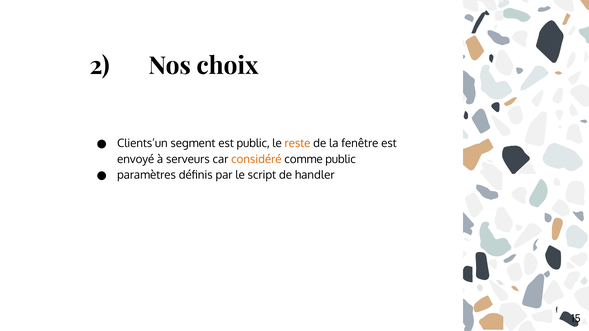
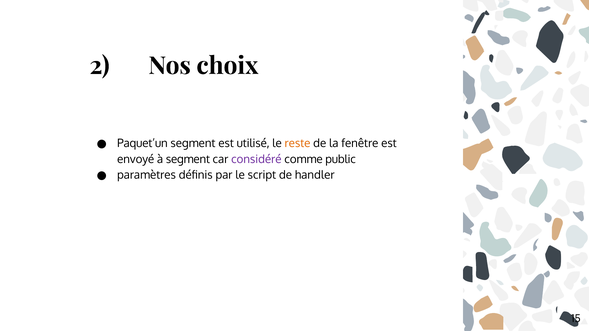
Clients’un: Clients’un -> Paquet’un (142, 144)
est public: public -> utilisé (253, 144)
à serveurs: serveurs -> segment (188, 159)
considéré colour: orange -> purple (256, 159)
